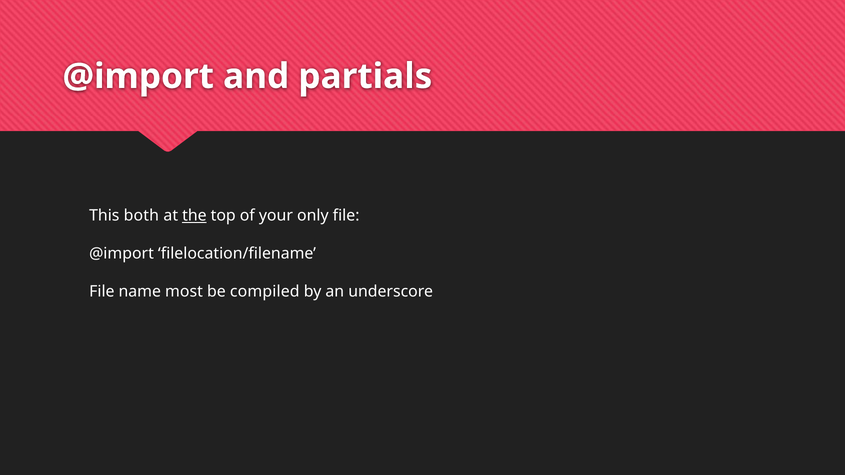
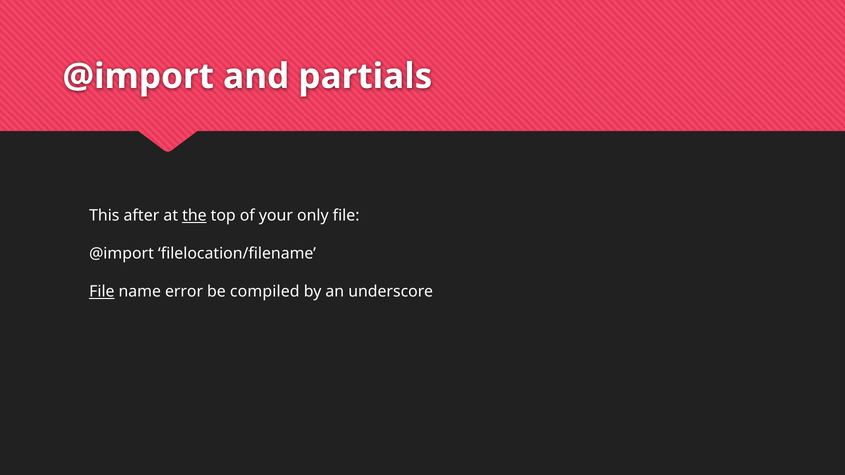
both: both -> after (141, 216)
File underline: none -> present (102, 292)
most: most -> error (184, 292)
